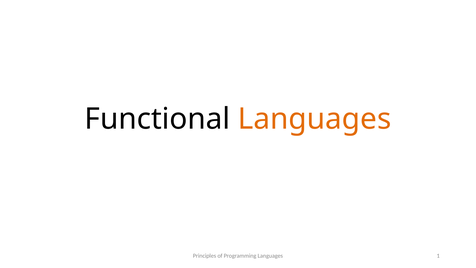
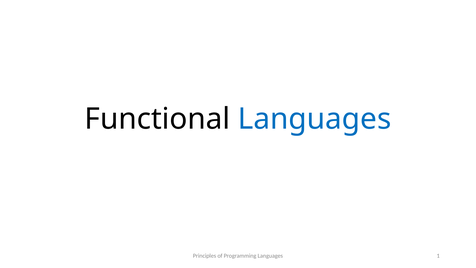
Languages colour: orange -> blue (315, 119)
